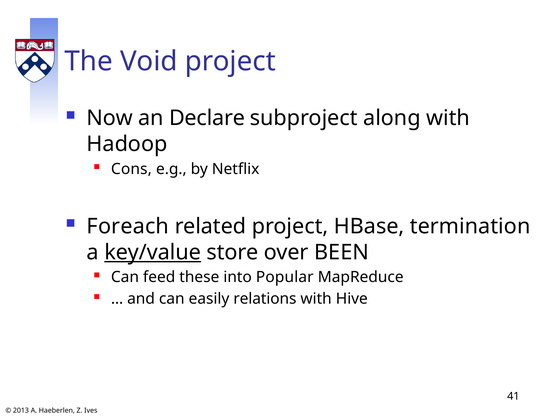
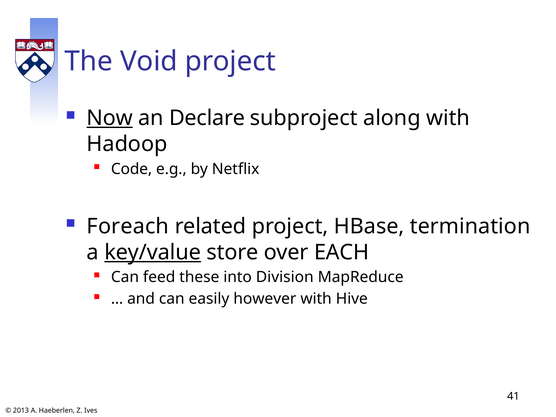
Now underline: none -> present (110, 118)
Cons: Cons -> Code (132, 169)
BEEN: BEEN -> EACH (342, 252)
Popular: Popular -> Division (285, 277)
relations: relations -> however (265, 299)
